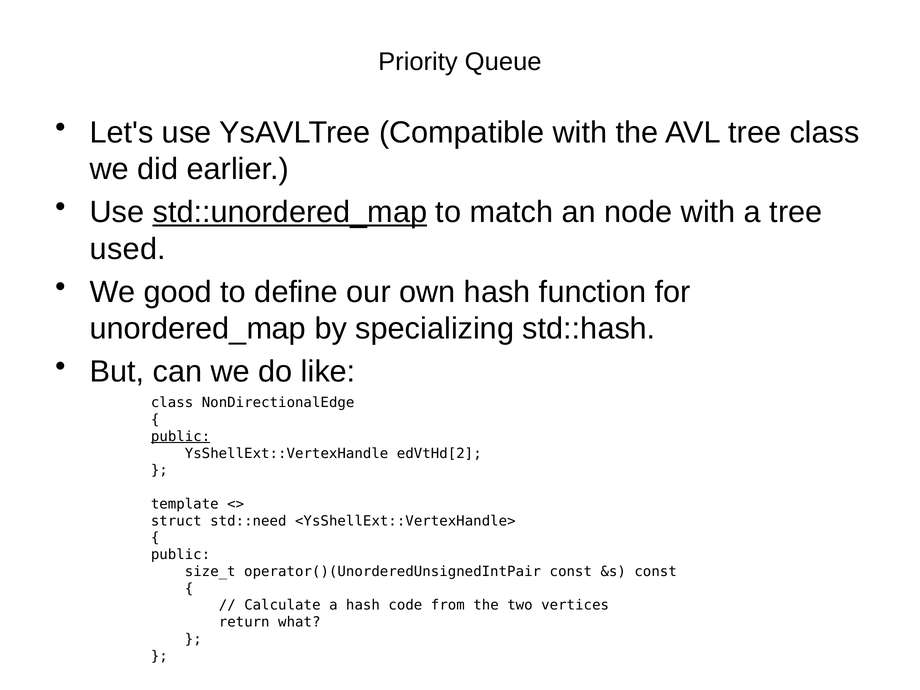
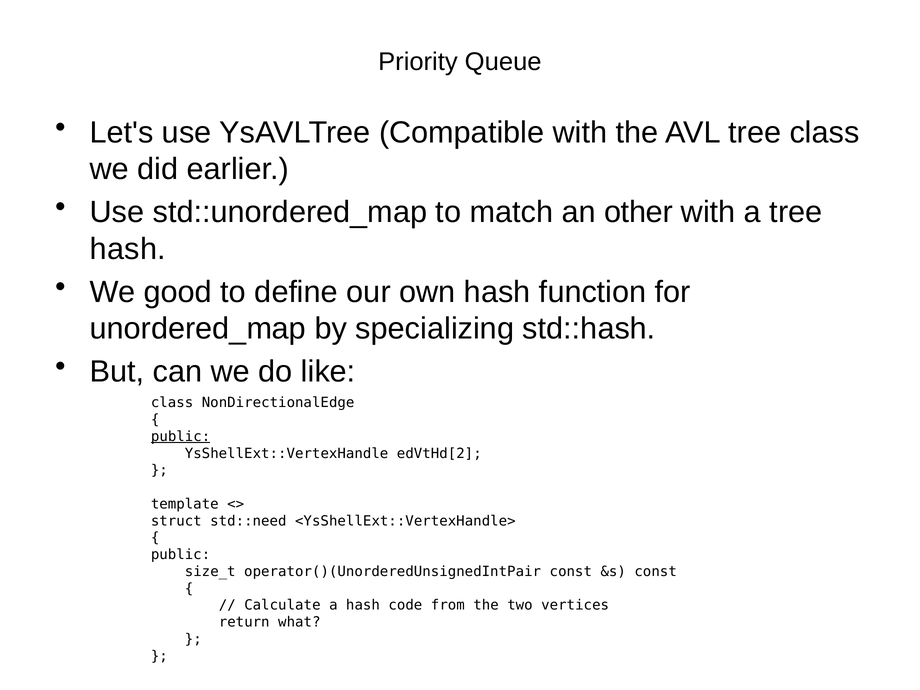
std::unordered_map underline: present -> none (290, 212)
node: node -> other (639, 212)
used: used -> hash (128, 249)
